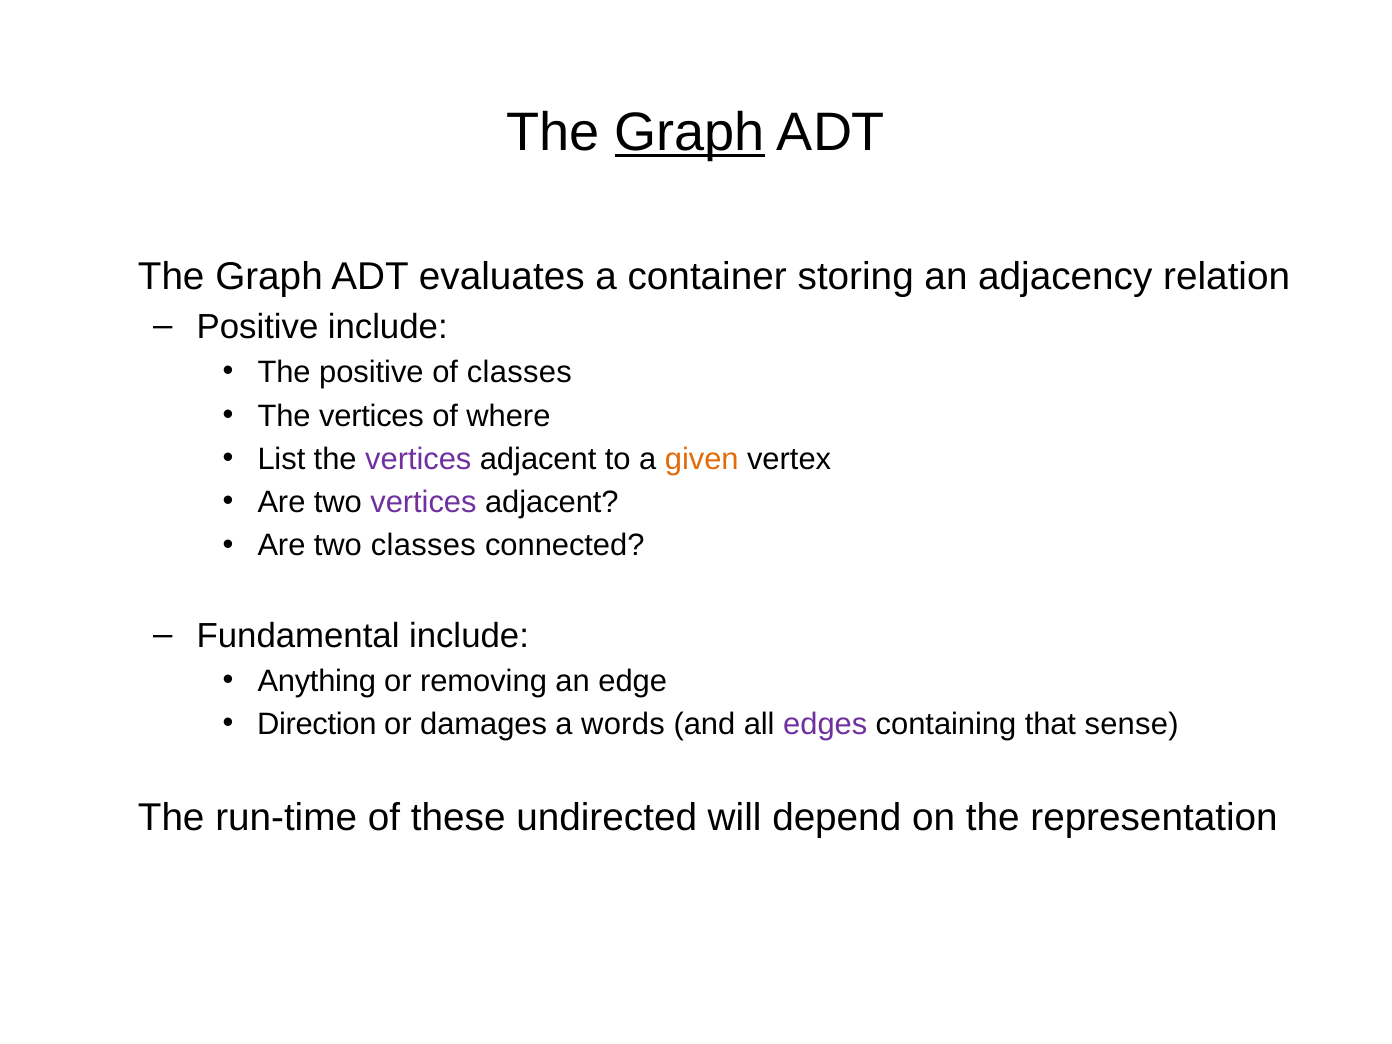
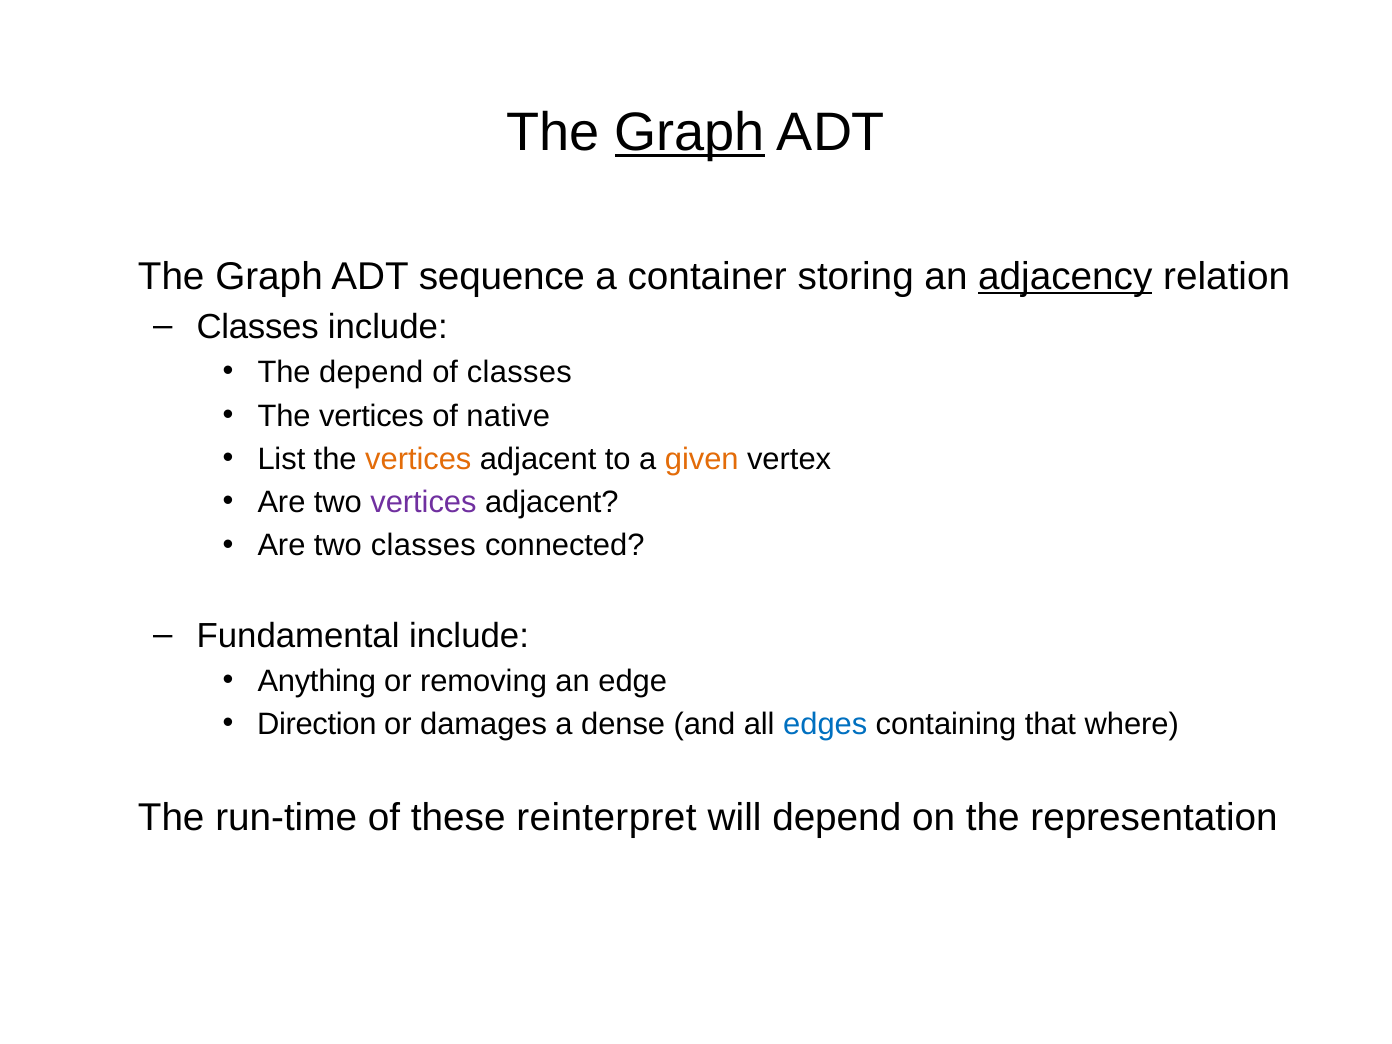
evaluates: evaluates -> sequence (502, 276)
adjacency underline: none -> present (1065, 276)
Positive: Positive -> Classes (258, 327)
The positive: positive -> depend (371, 373)
where: where -> native (508, 416)
vertices colour: purple -> orange (418, 459)
words: words -> dense (623, 724)
edges colour: purple -> blue (825, 724)
sense: sense -> where (1132, 724)
undirected: undirected -> reinterpret (607, 818)
